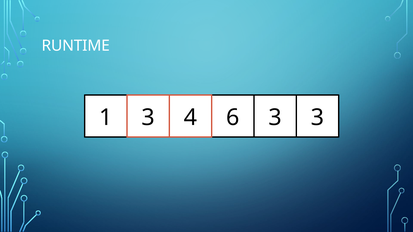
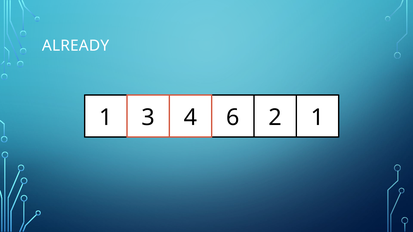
RUNTIME: RUNTIME -> ALREADY (76, 46)
6 3: 3 -> 2 (275, 118)
1 3: 3 -> 1 (317, 118)
